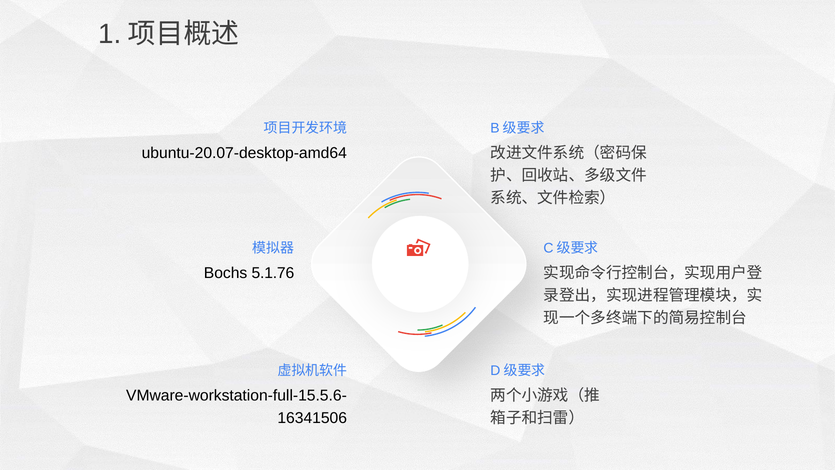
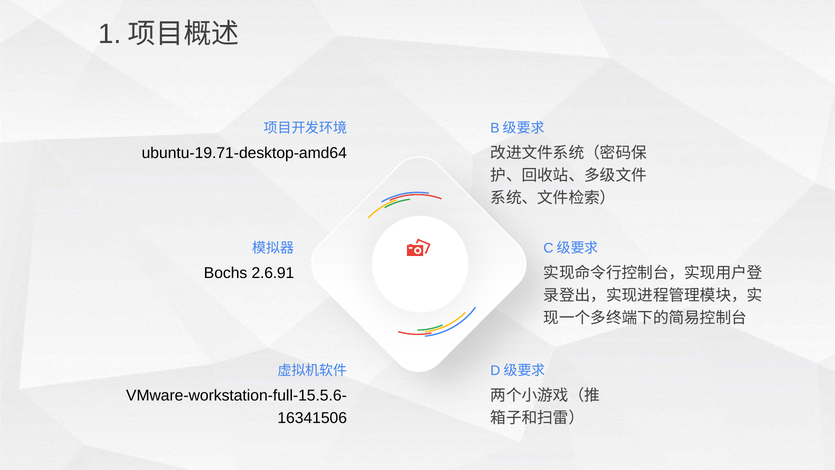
ubuntu-20.07-desktop-amd64: ubuntu-20.07-desktop-amd64 -> ubuntu-19.71-desktop-amd64 (244, 153)
5.1.76: 5.1.76 -> 2.6.91 (273, 273)
